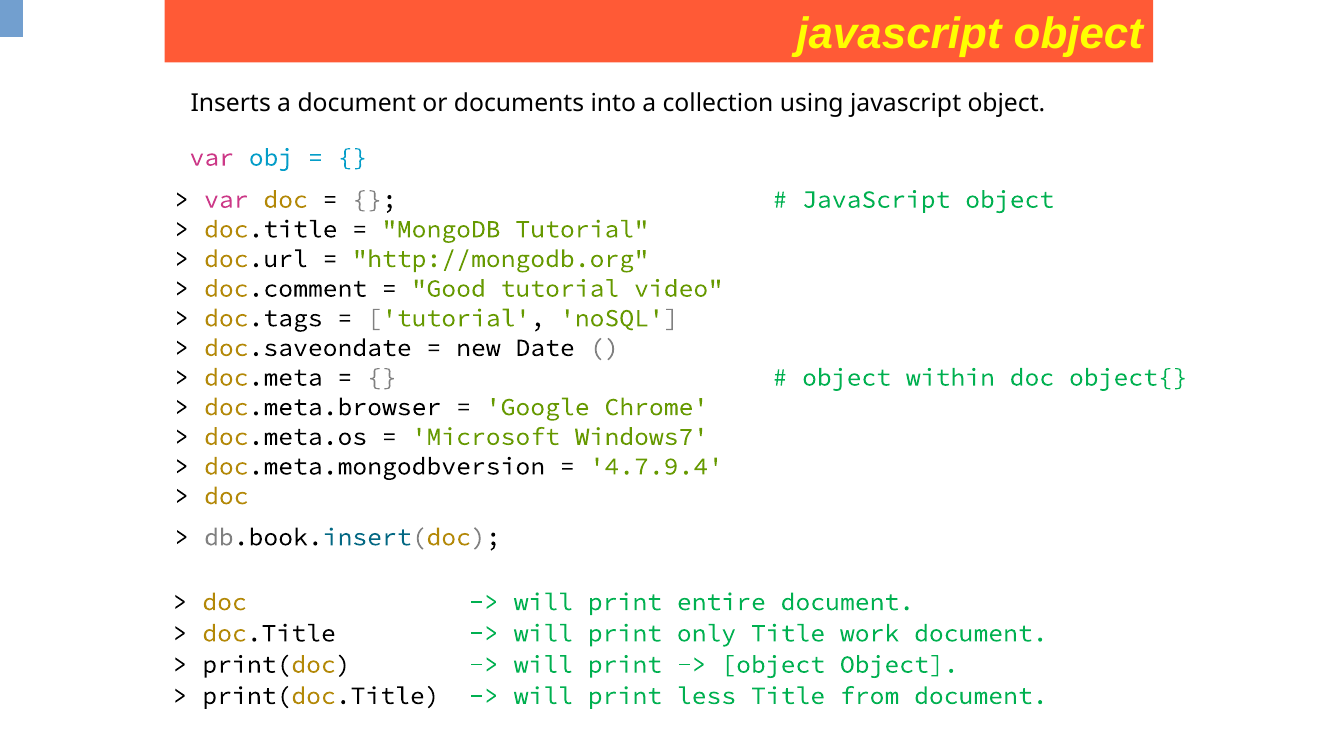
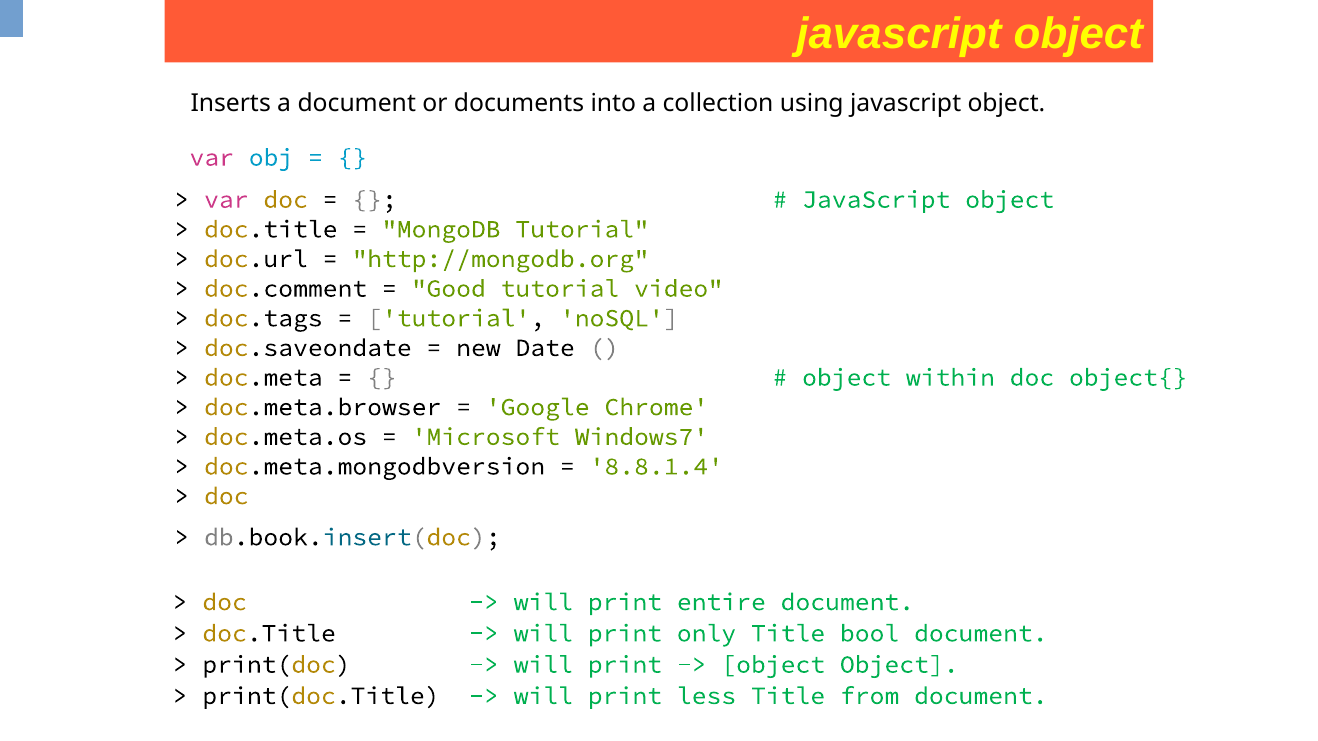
4.7.9.4: 4.7.9.4 -> 8.8.1.4 (656, 467)
work: work -> bool (870, 634)
